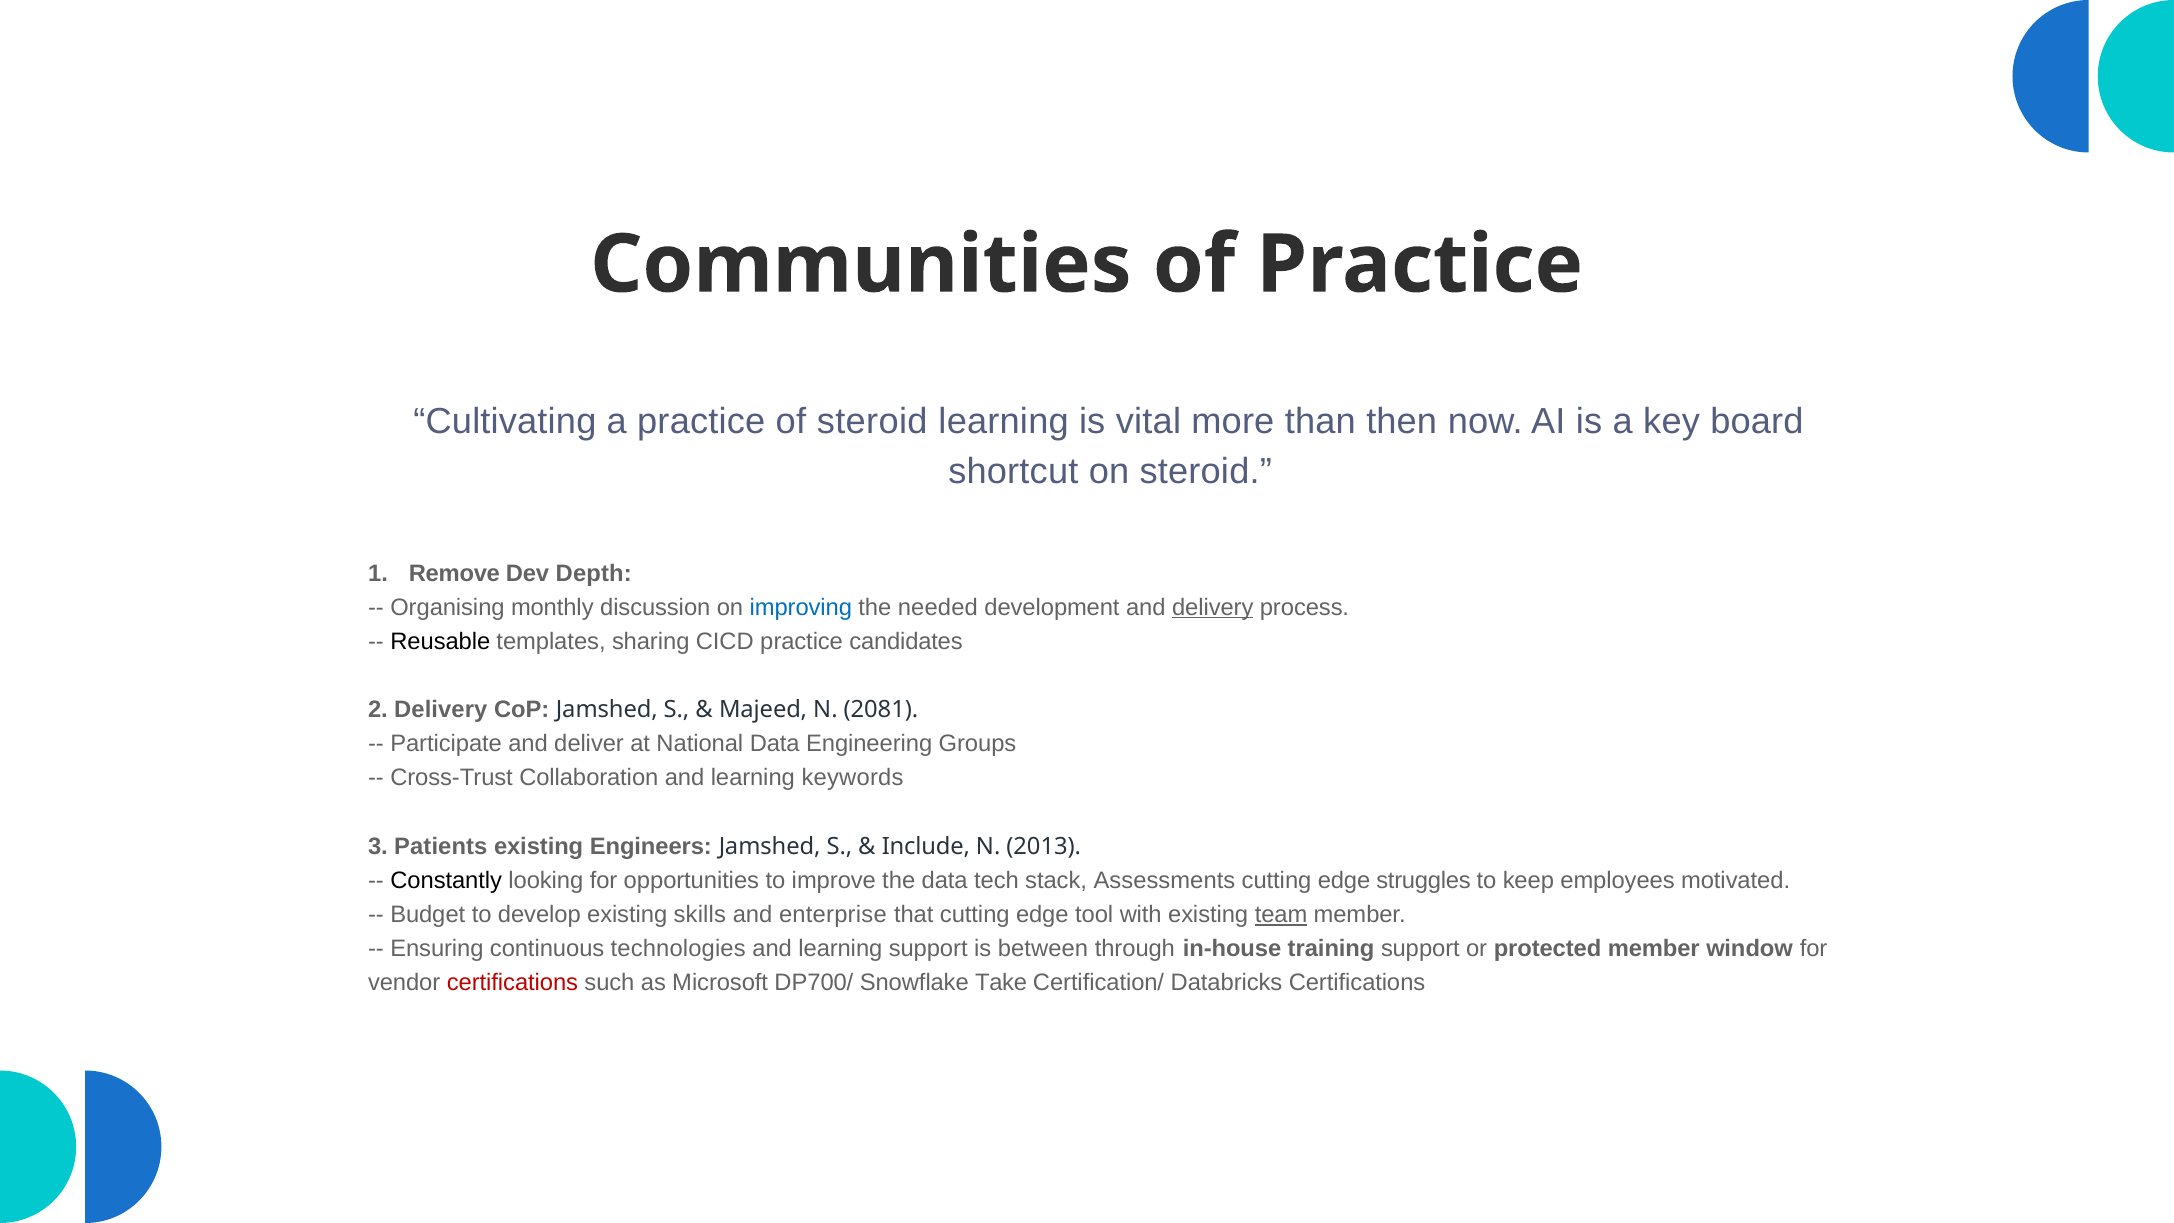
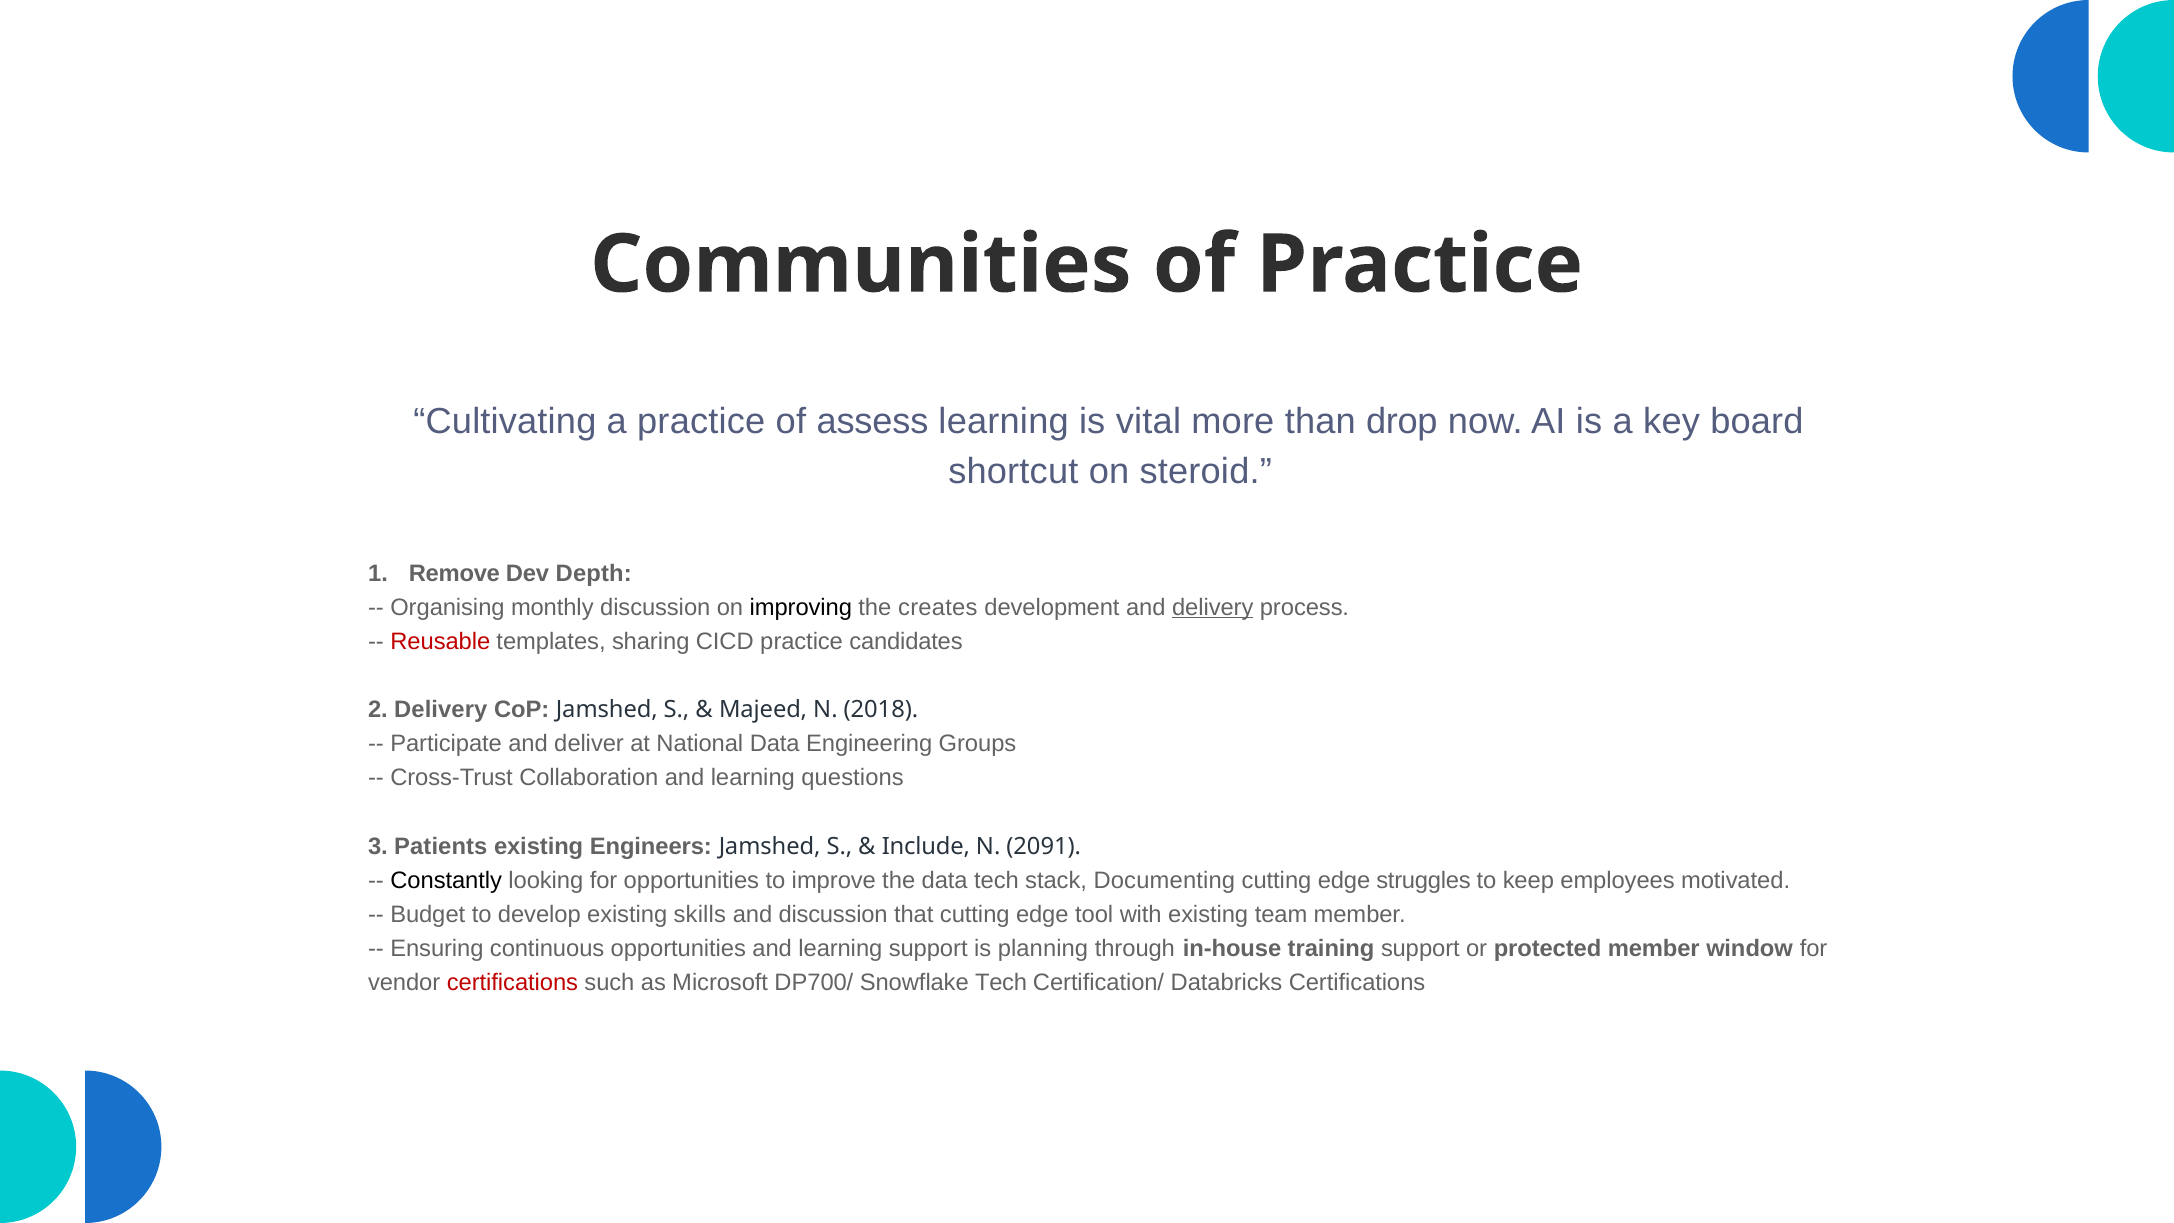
of steroid: steroid -> assess (872, 421)
then: then -> drop (1402, 421)
improving colour: blue -> black (801, 607)
needed: needed -> creates (938, 607)
Reusable colour: black -> red (440, 641)
2081: 2081 -> 2018 (881, 710)
keywords: keywords -> questions (853, 778)
2013: 2013 -> 2091 (1044, 846)
Assessments: Assessments -> Documenting (1164, 880)
and enterprise: enterprise -> discussion (833, 915)
team underline: present -> none (1281, 915)
continuous technologies: technologies -> opportunities (678, 949)
between: between -> planning (1043, 949)
Snowflake Take: Take -> Tech (1001, 983)
